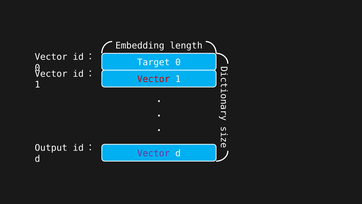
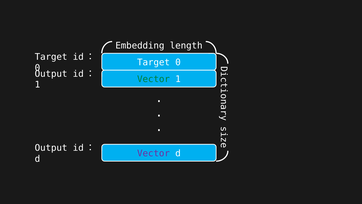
Vector: Vector -> Target (51, 57)
Vector: Vector -> Output (51, 74)
Vector colour: red -> green (154, 79)
